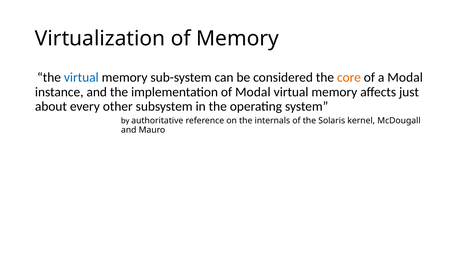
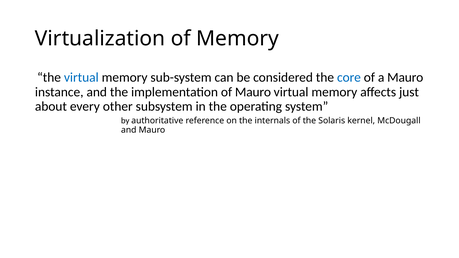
core colour: orange -> blue (349, 78)
a Modal: Modal -> Mauro (405, 78)
of Modal: Modal -> Mauro (253, 92)
